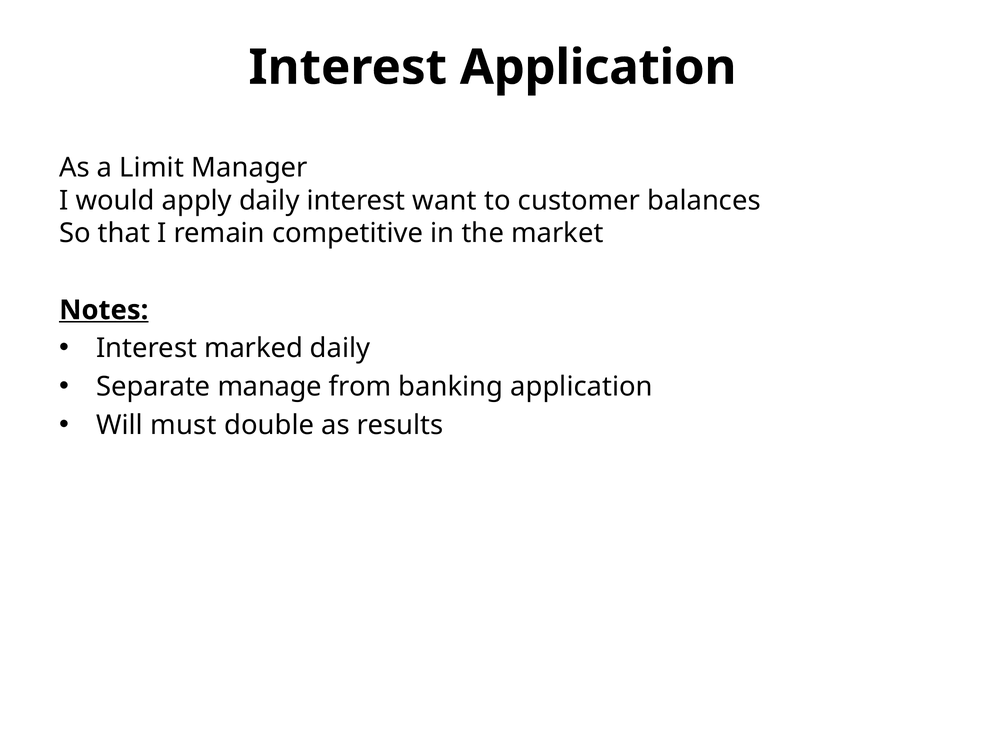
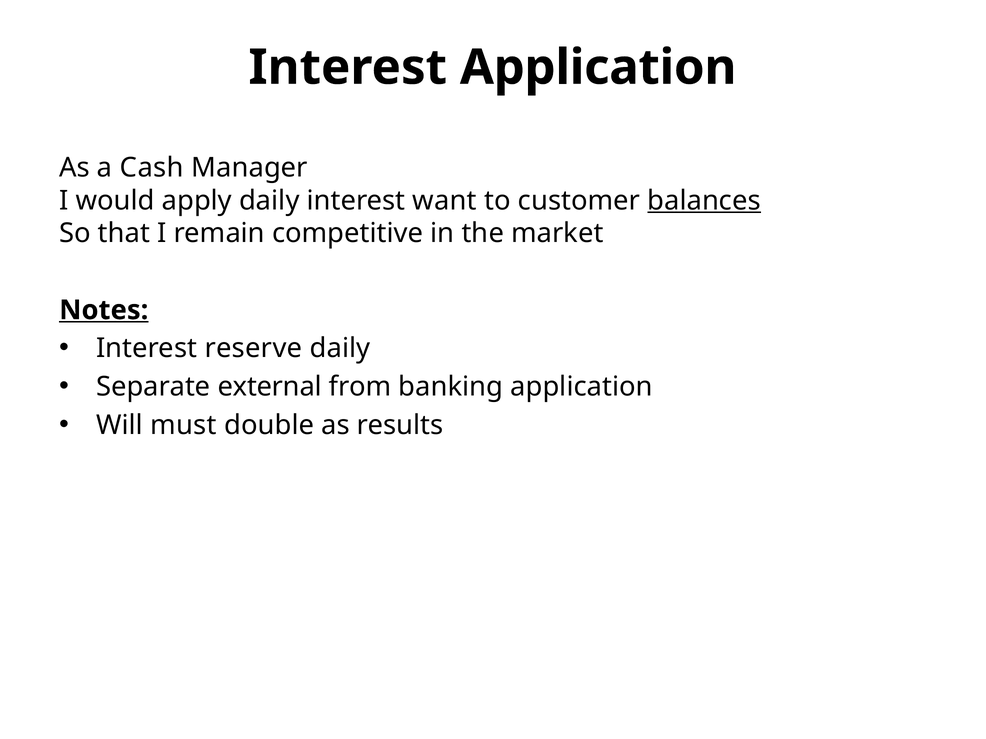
Limit: Limit -> Cash (152, 168)
balances underline: none -> present (704, 201)
marked: marked -> reserve (253, 349)
manage: manage -> external (270, 387)
